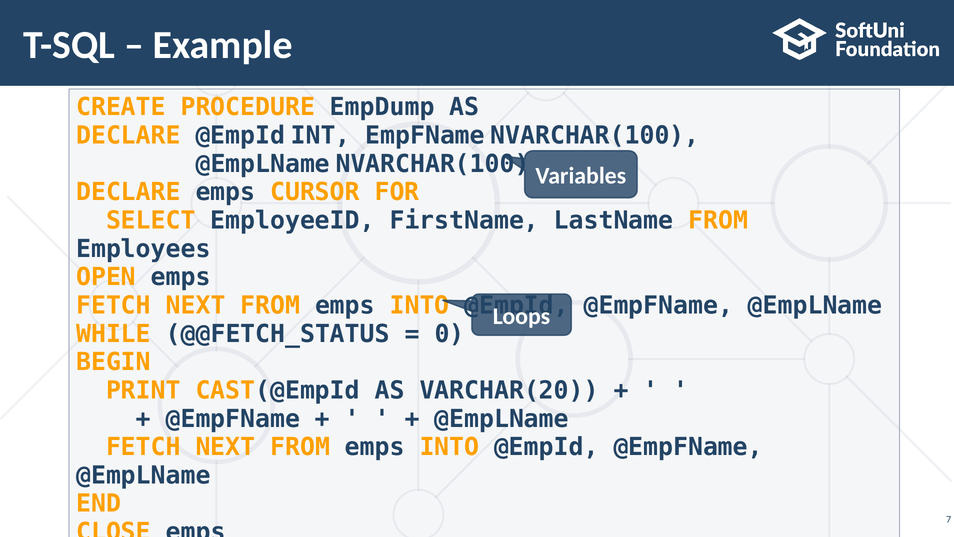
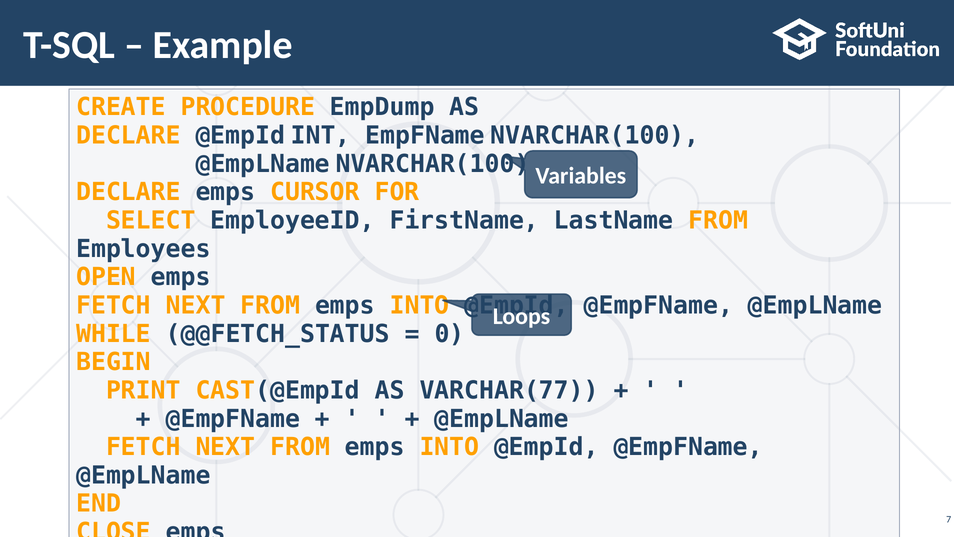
VARCHAR(20: VARCHAR(20 -> VARCHAR(77 (509, 390)
